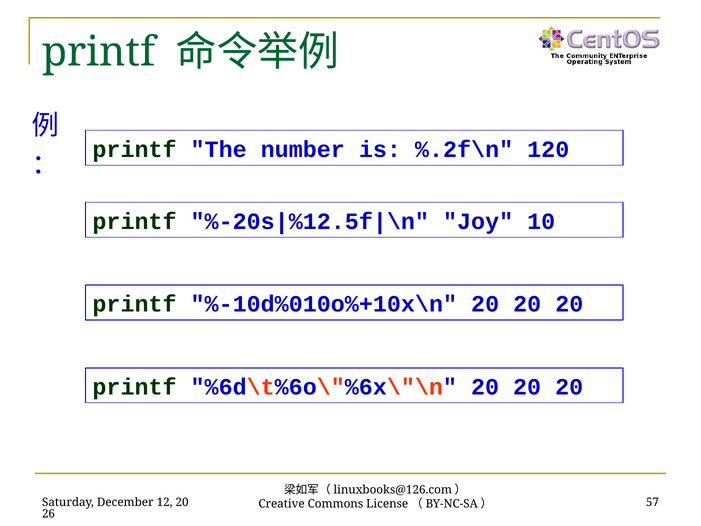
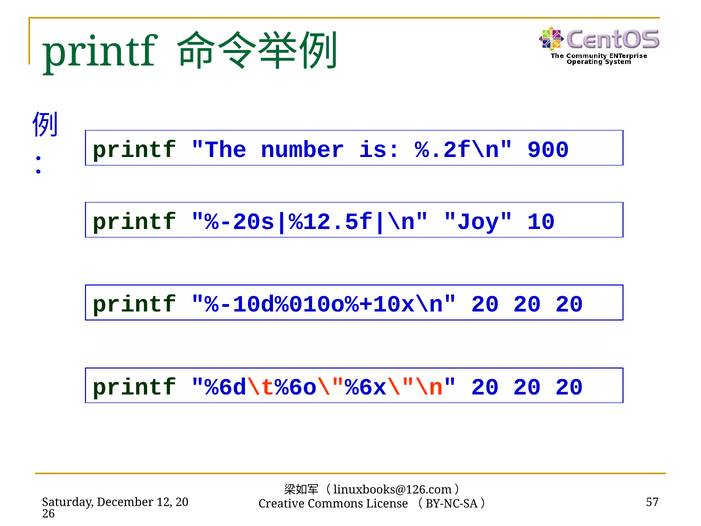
120: 120 -> 900 (548, 149)
